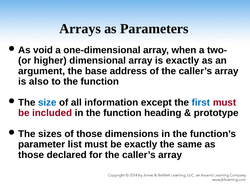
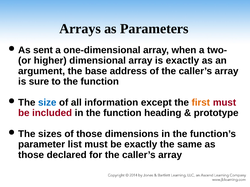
void: void -> sent (43, 50)
also: also -> sure (39, 82)
first colour: blue -> orange (201, 103)
